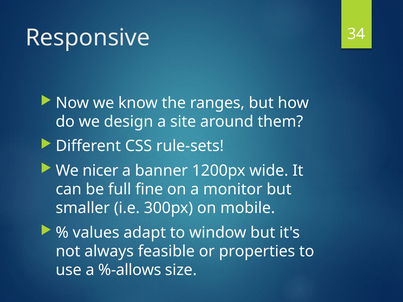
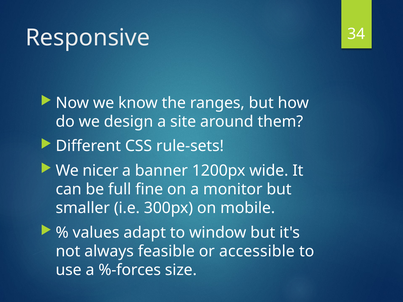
properties: properties -> accessible (257, 252)
%-allows: %-allows -> %-forces (130, 270)
